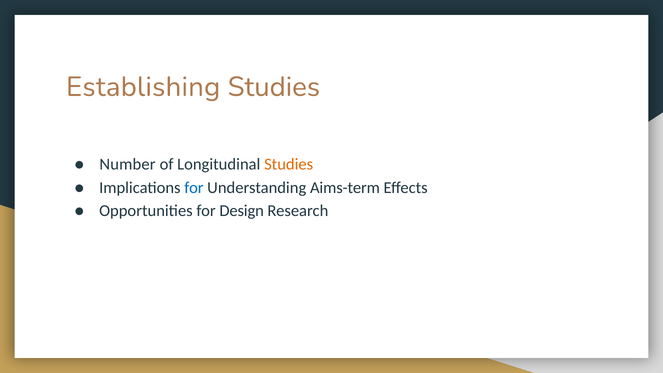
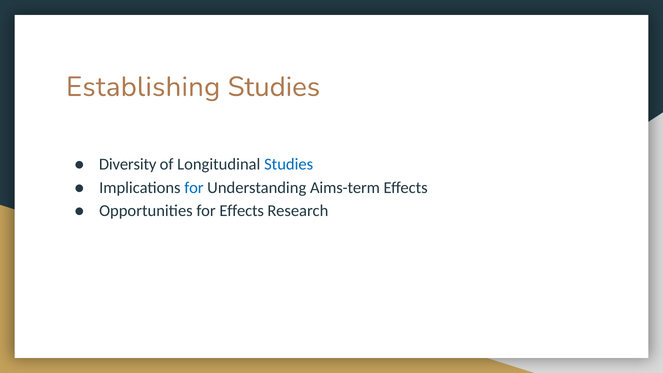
Number: Number -> Diversity (128, 164)
Studies colour: orange -> blue (289, 164)
for Design: Design -> Effects (242, 211)
